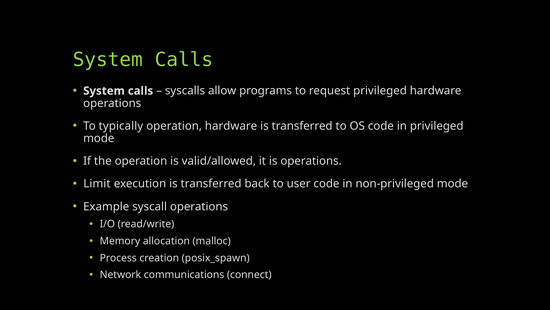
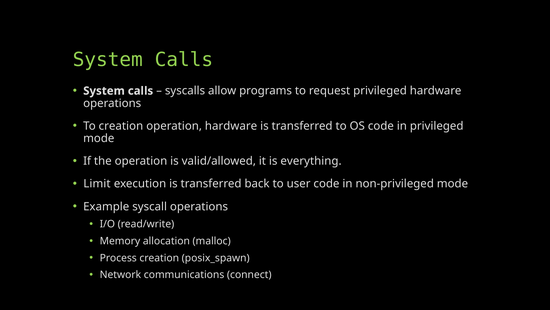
To typically: typically -> creation (121, 126)
is operations: operations -> everything (311, 161)
